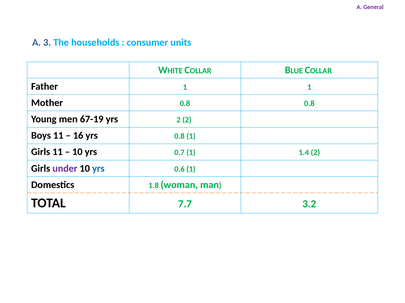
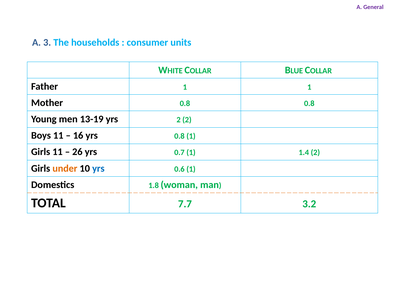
67-19: 67-19 -> 13-19 (92, 119)
10: 10 -> 26 (77, 152)
under colour: purple -> orange (65, 169)
